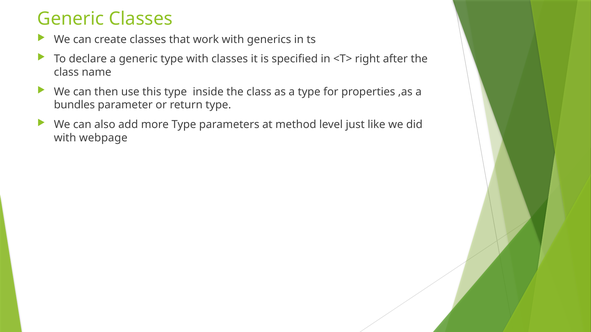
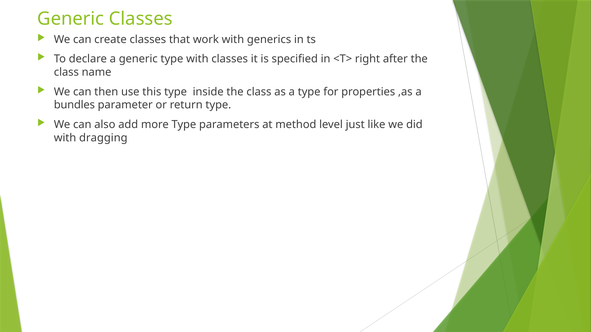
webpage: webpage -> dragging (103, 138)
